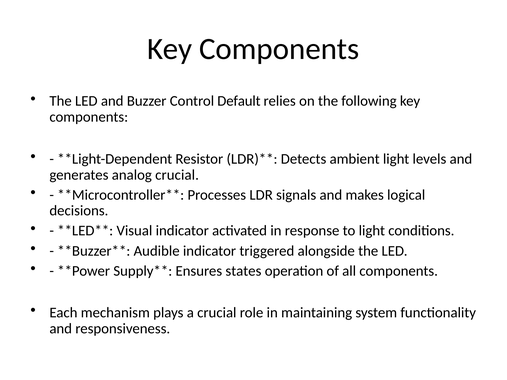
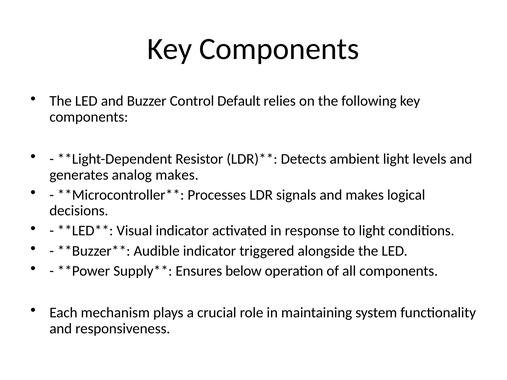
analog crucial: crucial -> makes (177, 175)
states: states -> below (244, 271)
